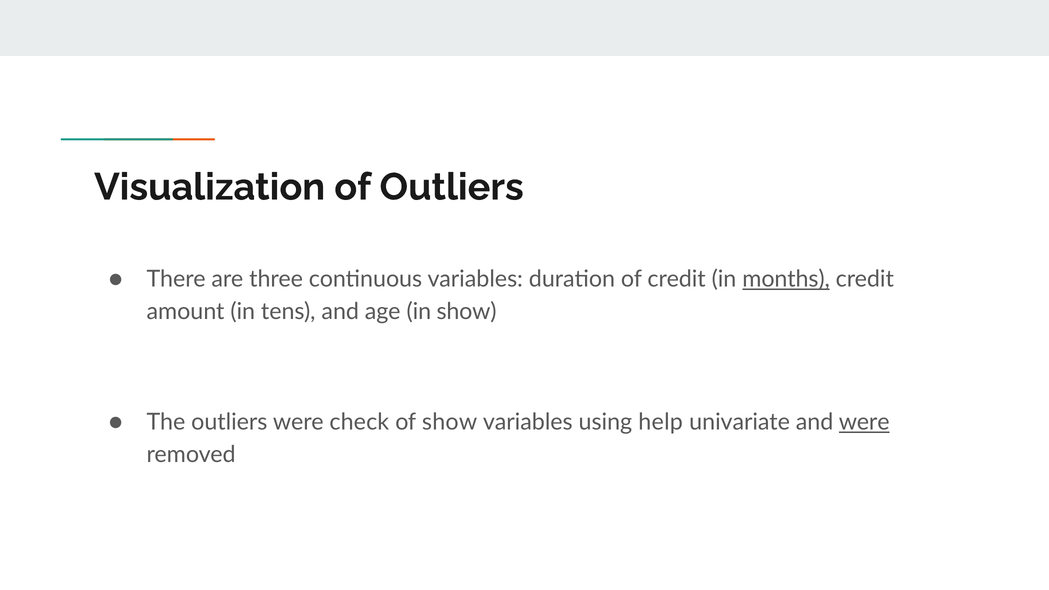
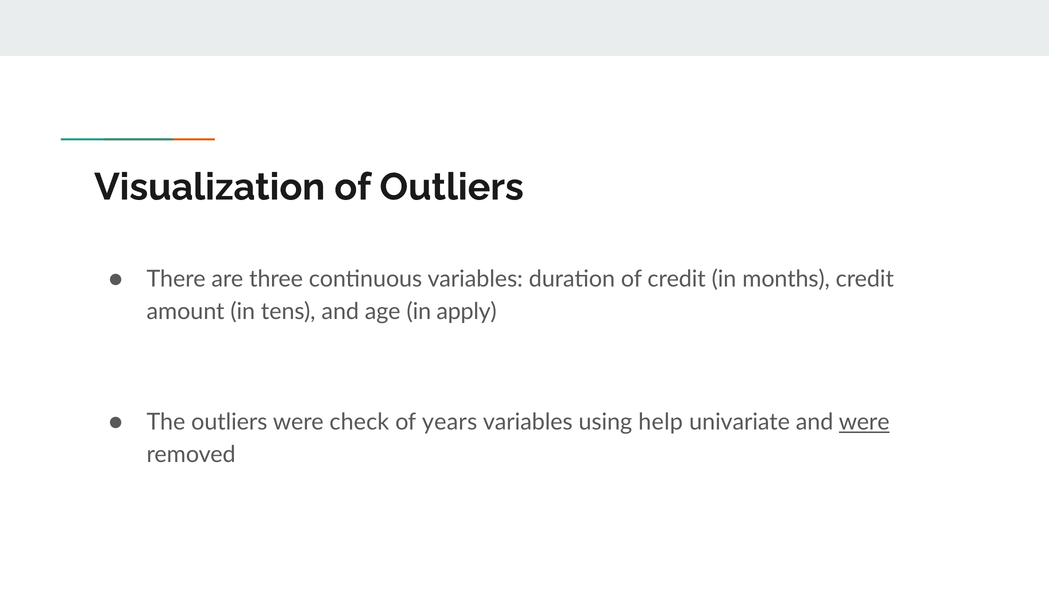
months underline: present -> none (786, 279)
in show: show -> apply (467, 311)
of show: show -> years (450, 422)
